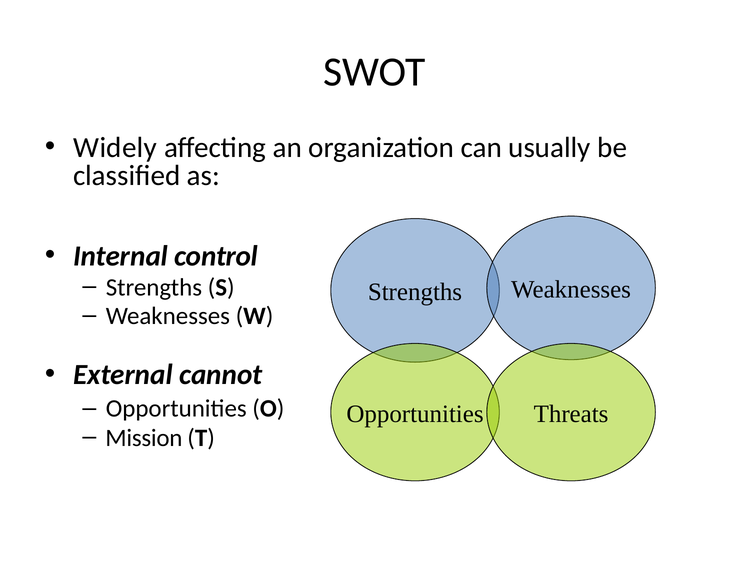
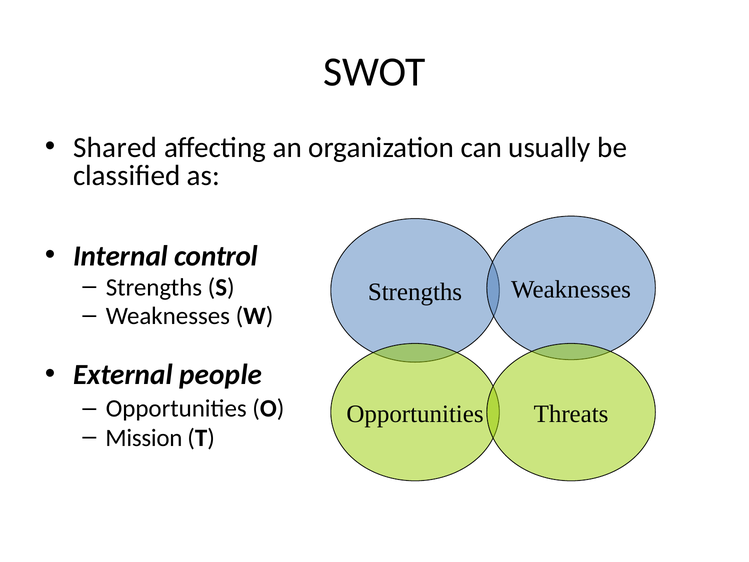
Widely: Widely -> Shared (115, 148)
cannot: cannot -> people (221, 375)
